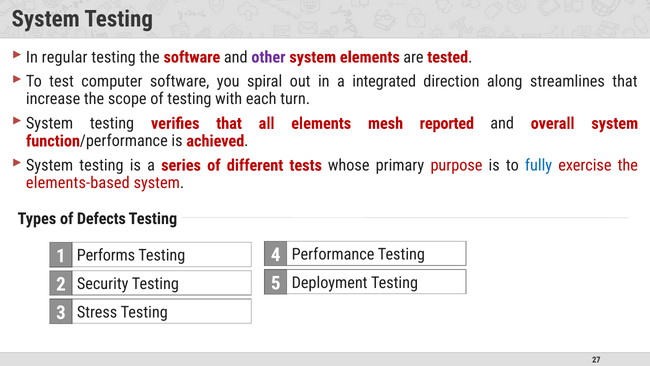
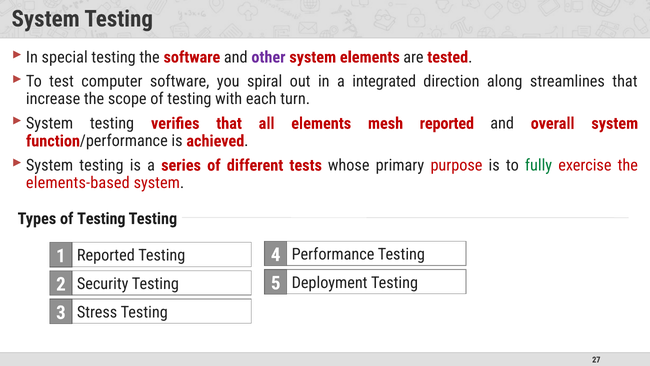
regular: regular -> special (65, 57)
fully colour: blue -> green (539, 165)
Types of Defects: Defects -> Testing (101, 218)
Performs: Performs -> Reported (106, 255)
